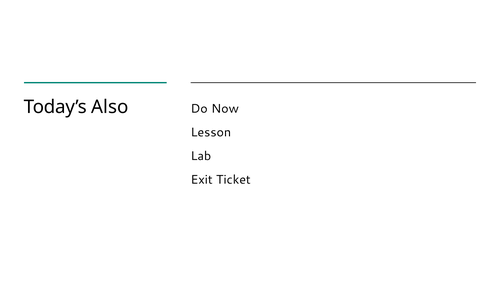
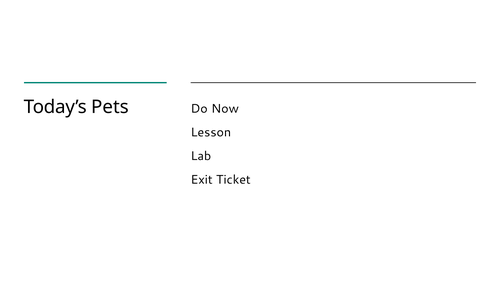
Also: Also -> Pets (110, 107)
